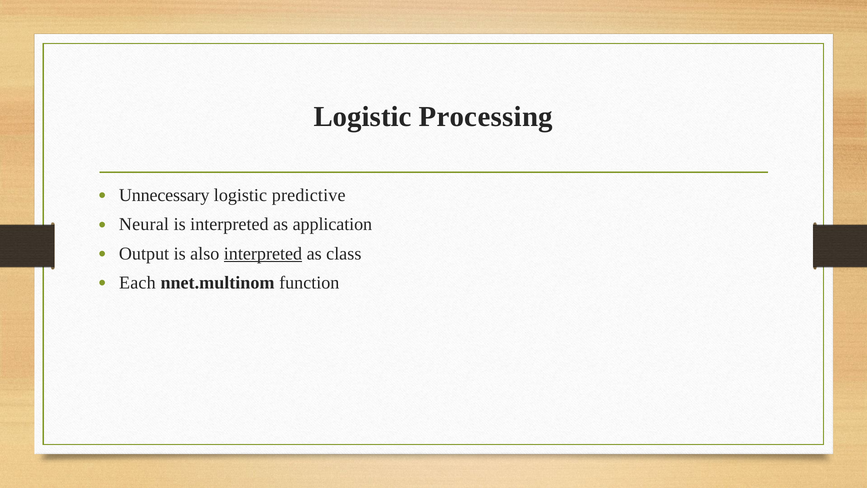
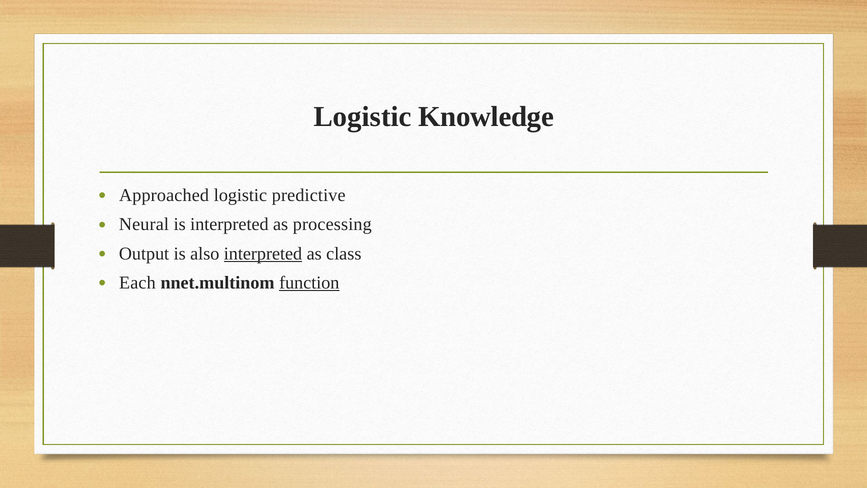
Processing: Processing -> Knowledge (486, 116)
Unnecessary: Unnecessary -> Approached (164, 195)
application: application -> processing (332, 224)
function underline: none -> present (309, 283)
